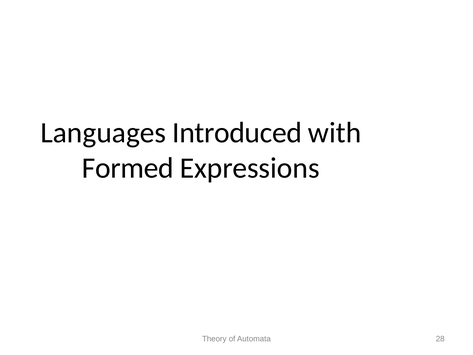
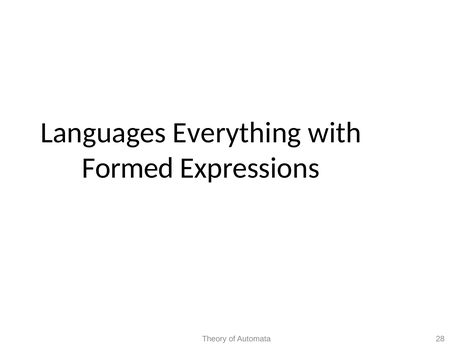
Introduced: Introduced -> Everything (237, 133)
